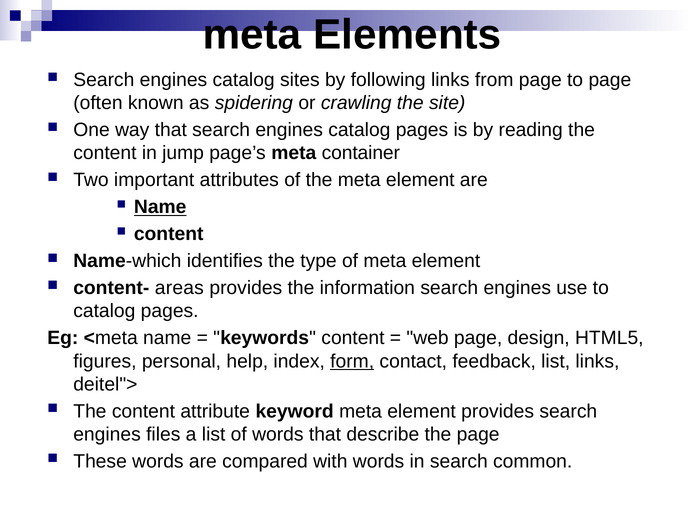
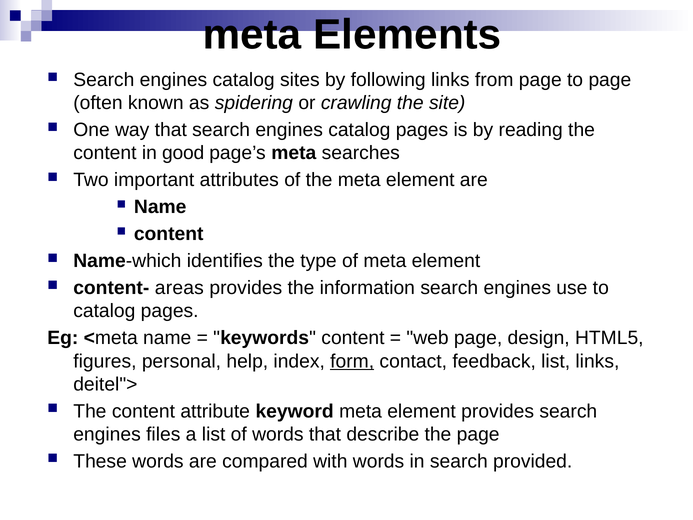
jump: jump -> good (183, 153)
container: container -> searches (361, 153)
Name underline: present -> none (160, 207)
common: common -> provided (533, 461)
